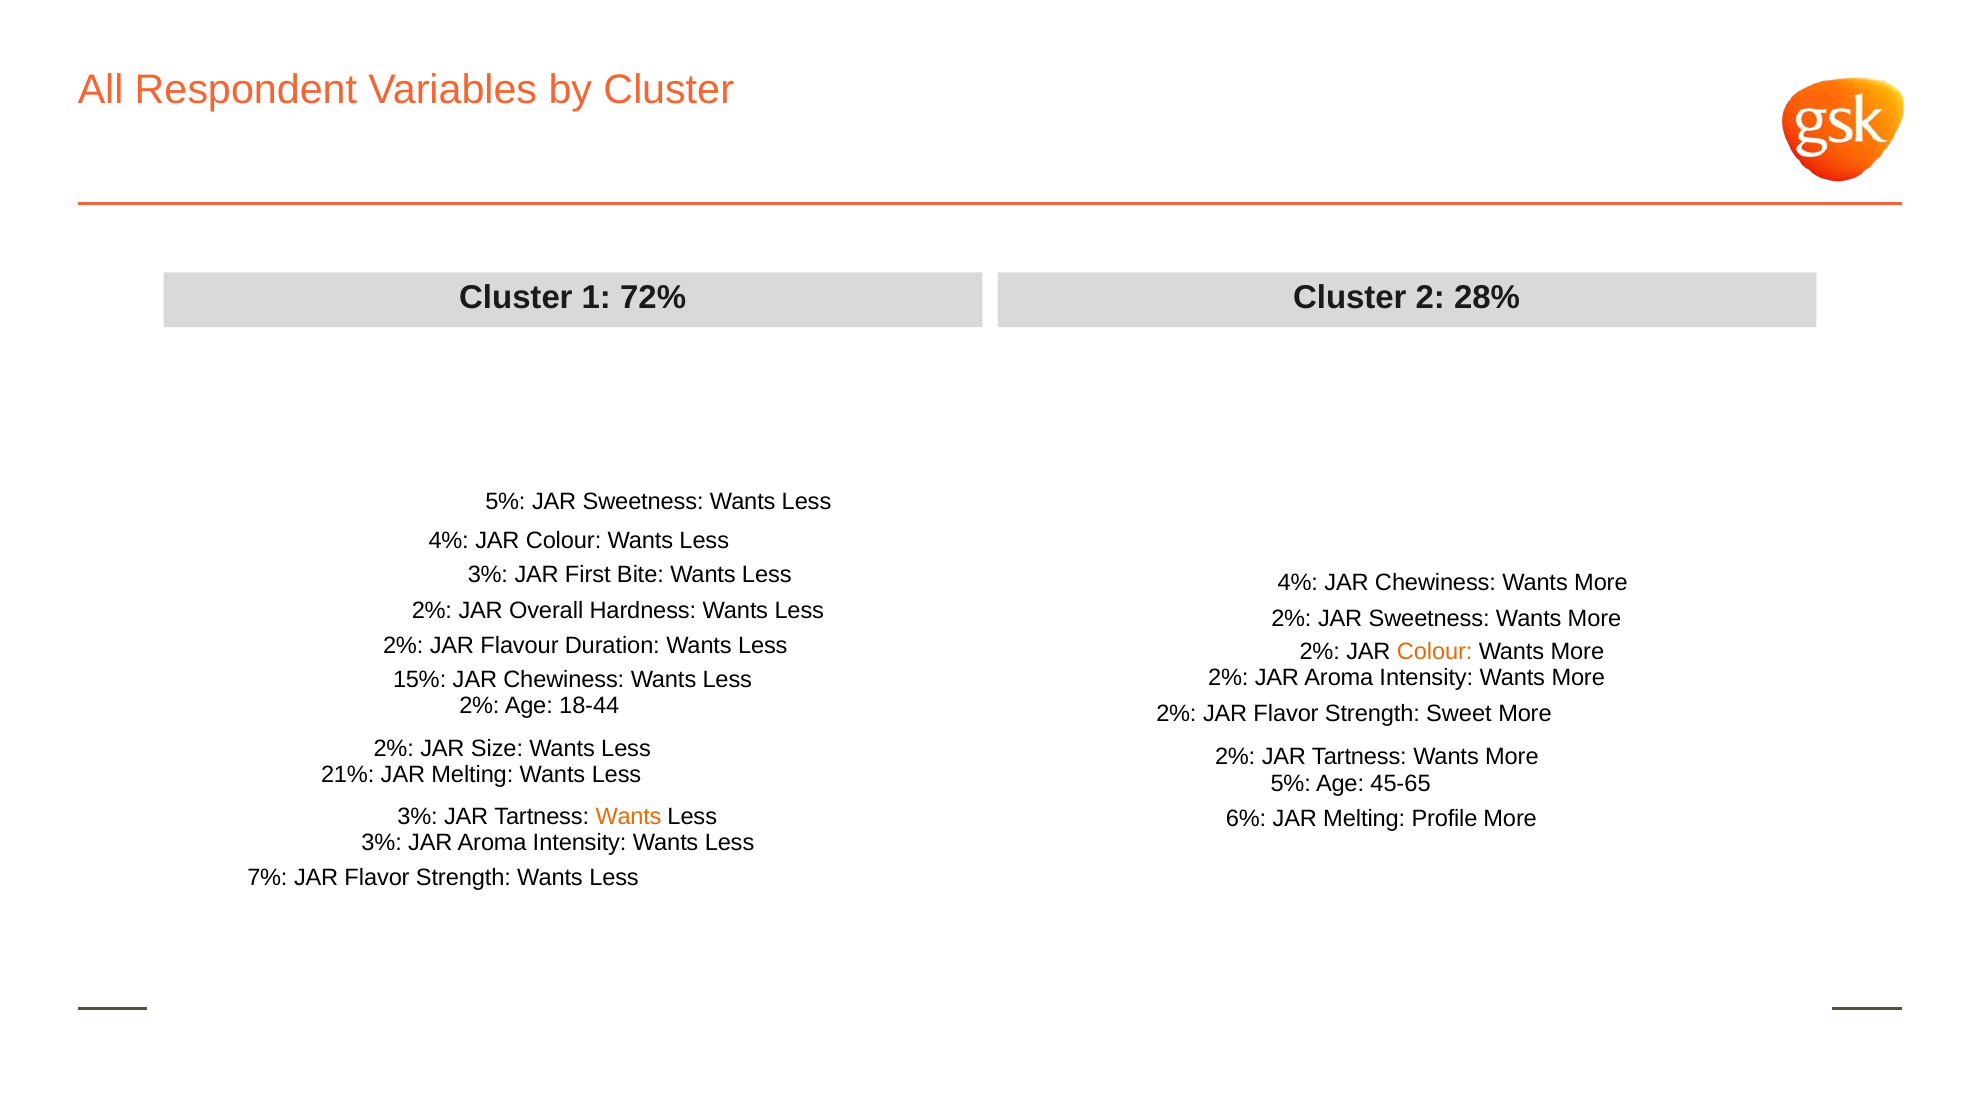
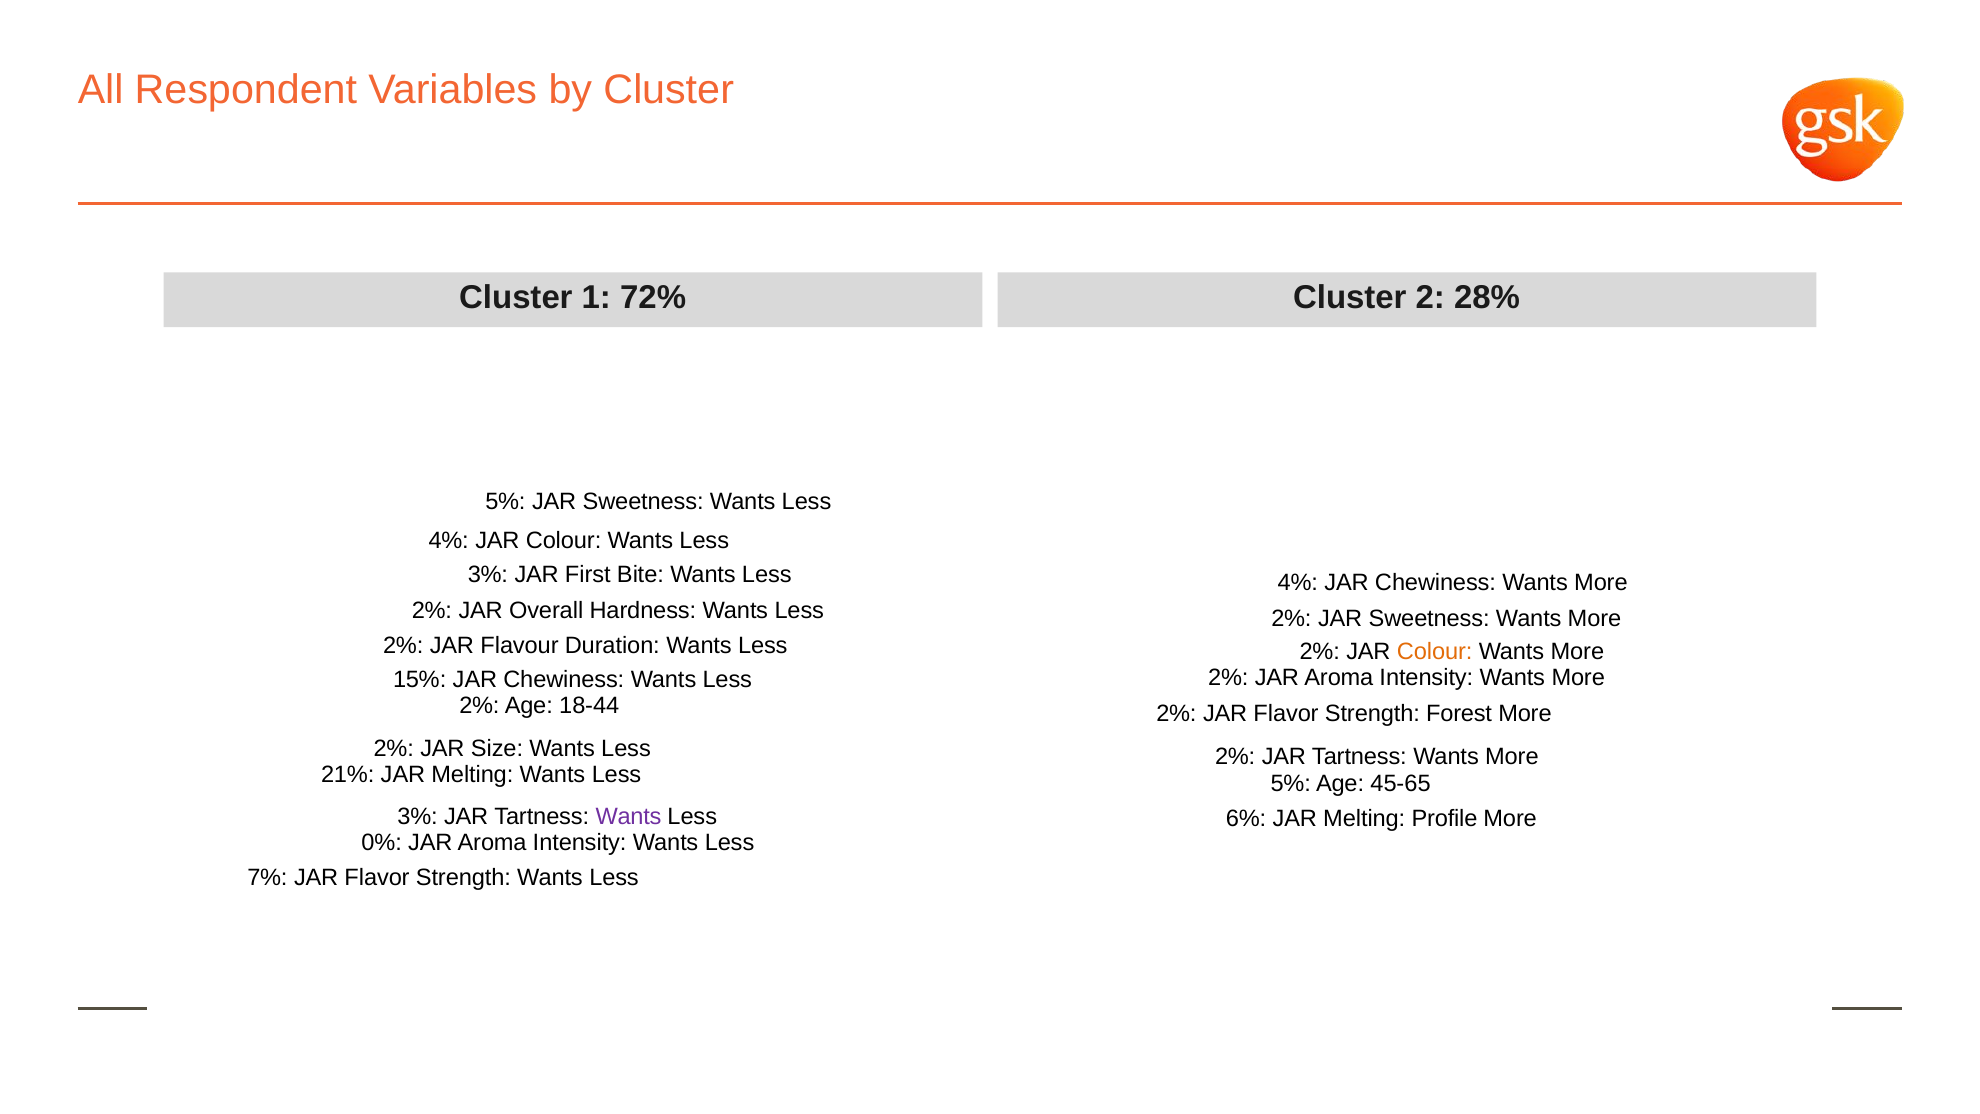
Sweet: Sweet -> Forest (1459, 713)
Wants colour: orange -> purple (629, 816)
3%: 3% -> 0% (382, 843)
